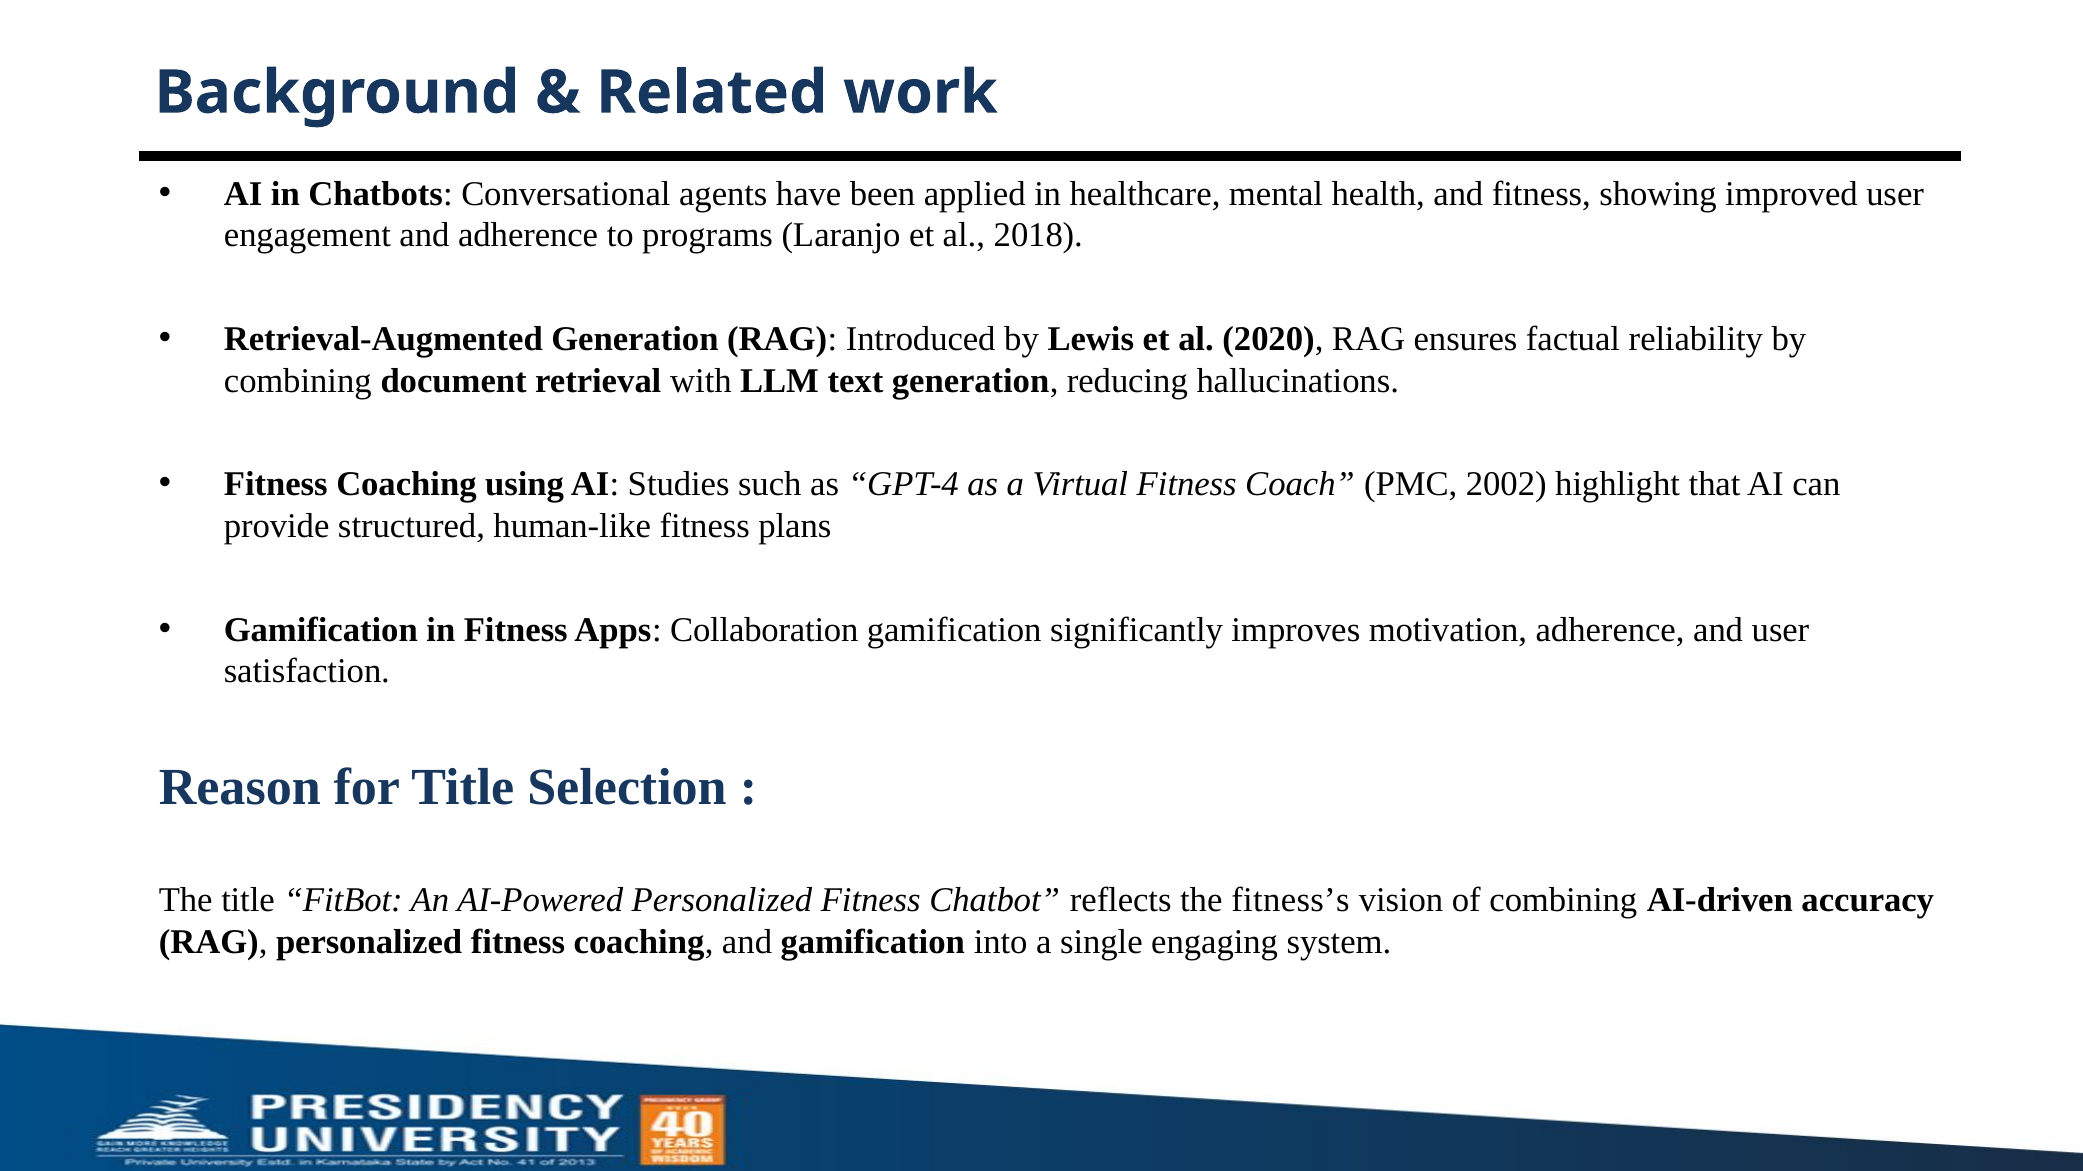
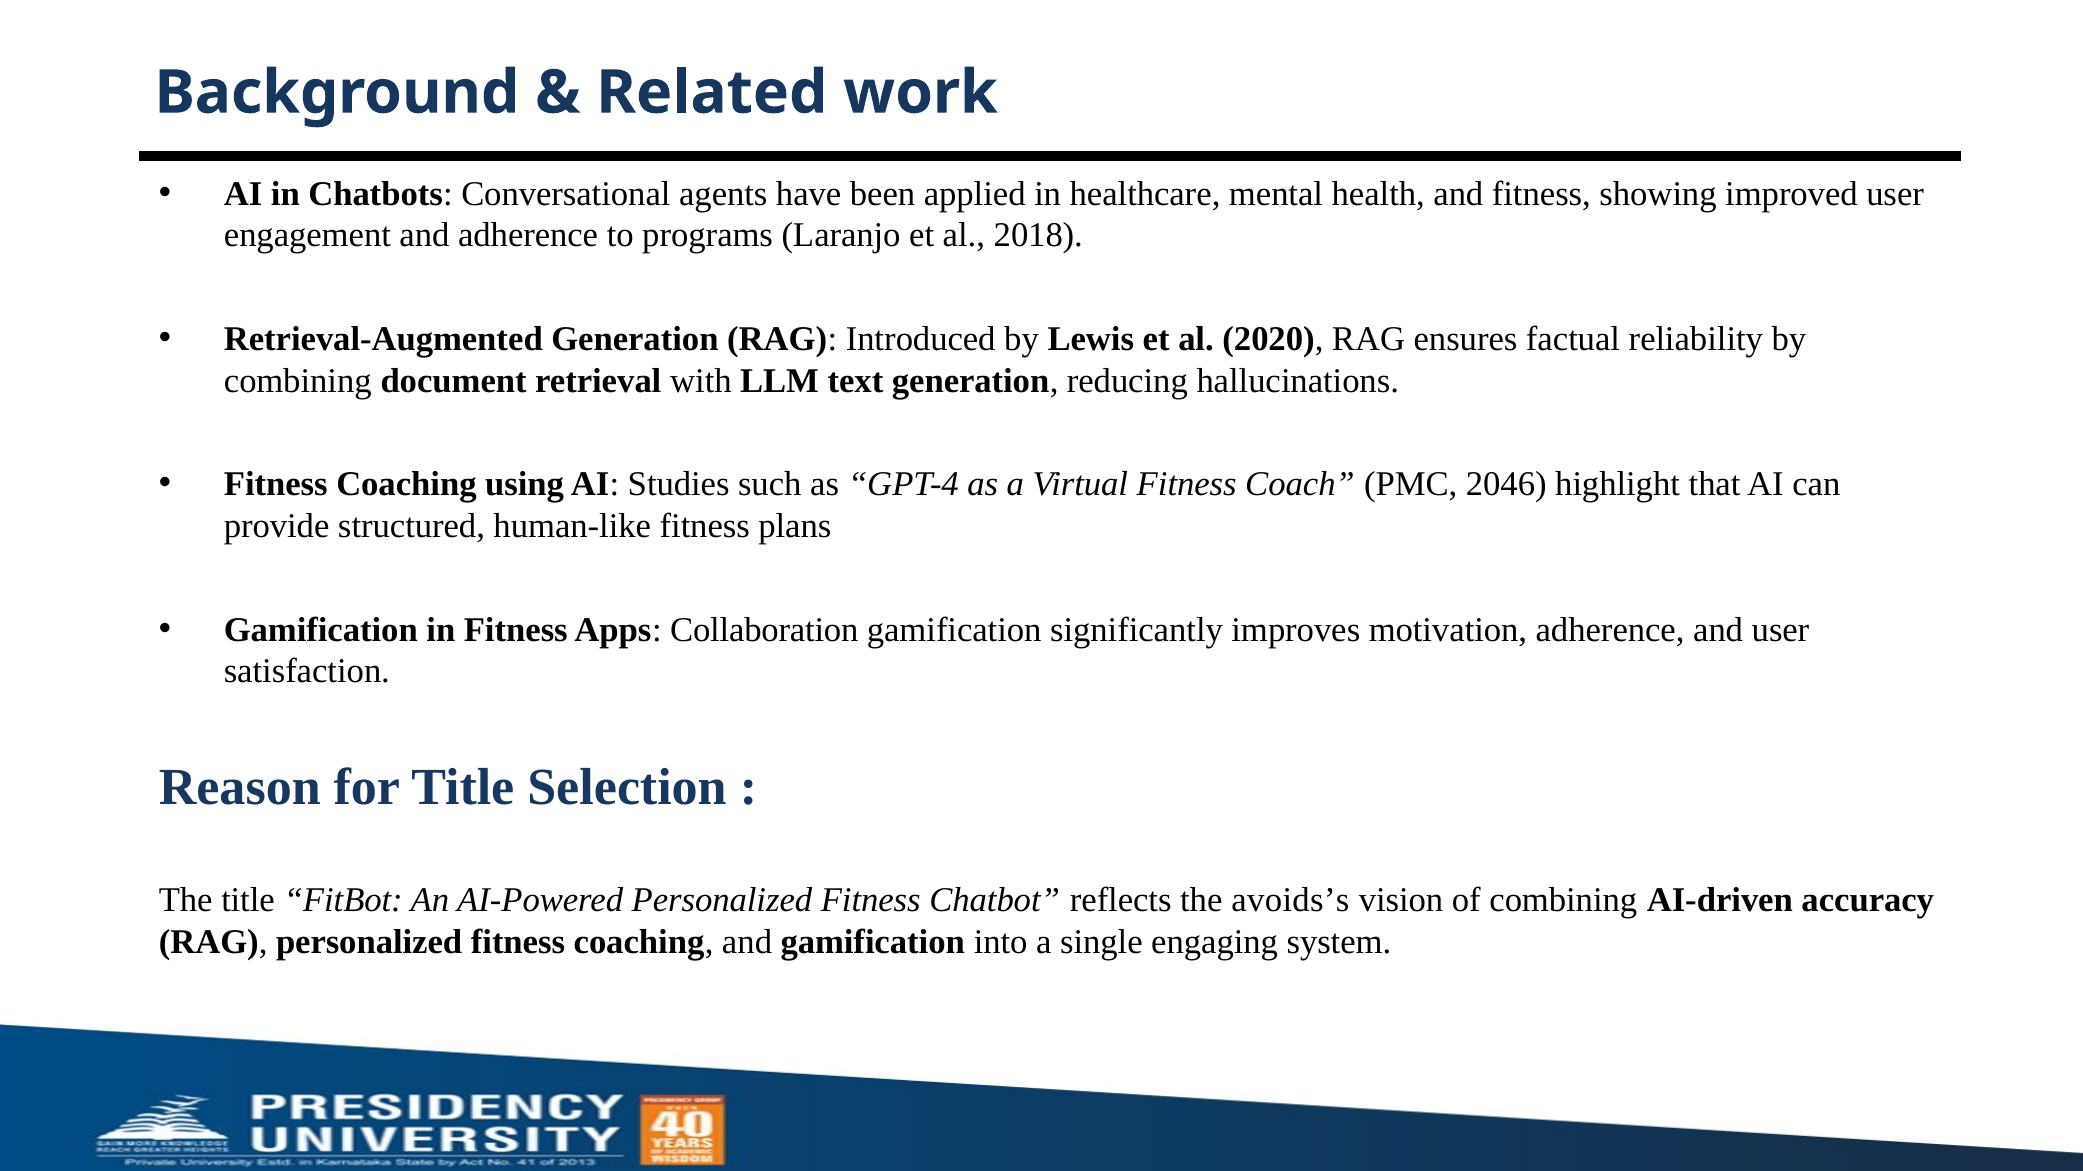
2002: 2002 -> 2046 (1506, 485)
fitness’s: fitness’s -> avoids’s (1290, 901)
